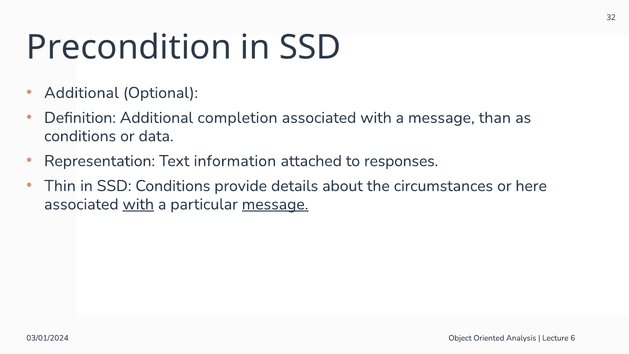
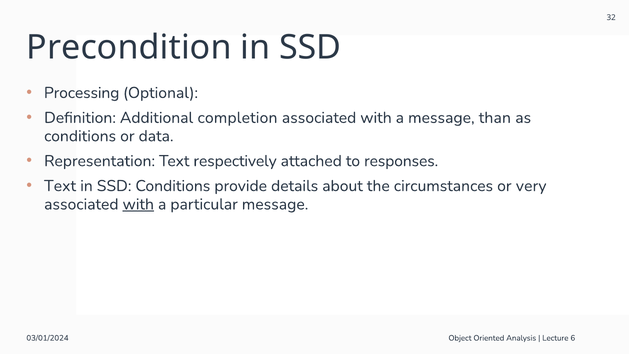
Additional: Additional -> Processing (82, 93)
information: information -> respectively (235, 161)
Thin: Thin -> Text (60, 186)
here: here -> very (531, 186)
message underline: present -> none (275, 204)
